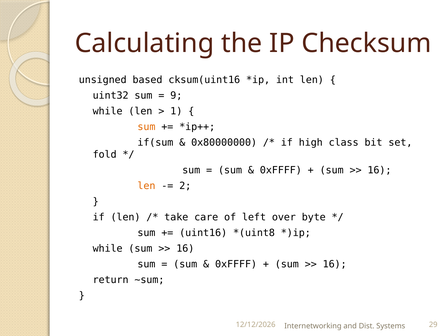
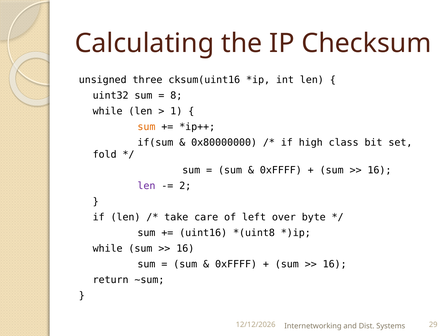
based: based -> three (148, 80)
9: 9 -> 8 (176, 96)
len colour: orange -> purple (146, 186)
